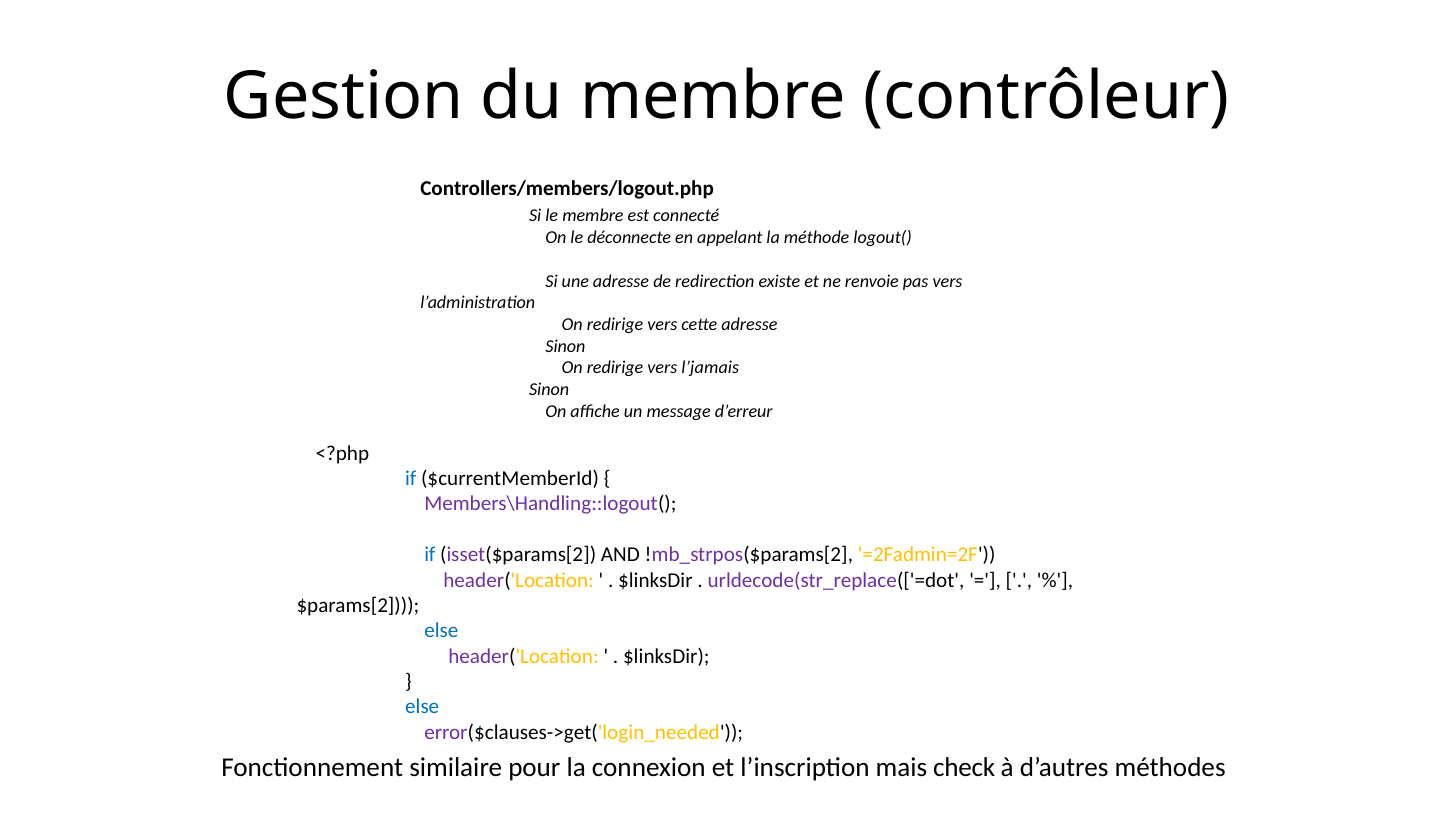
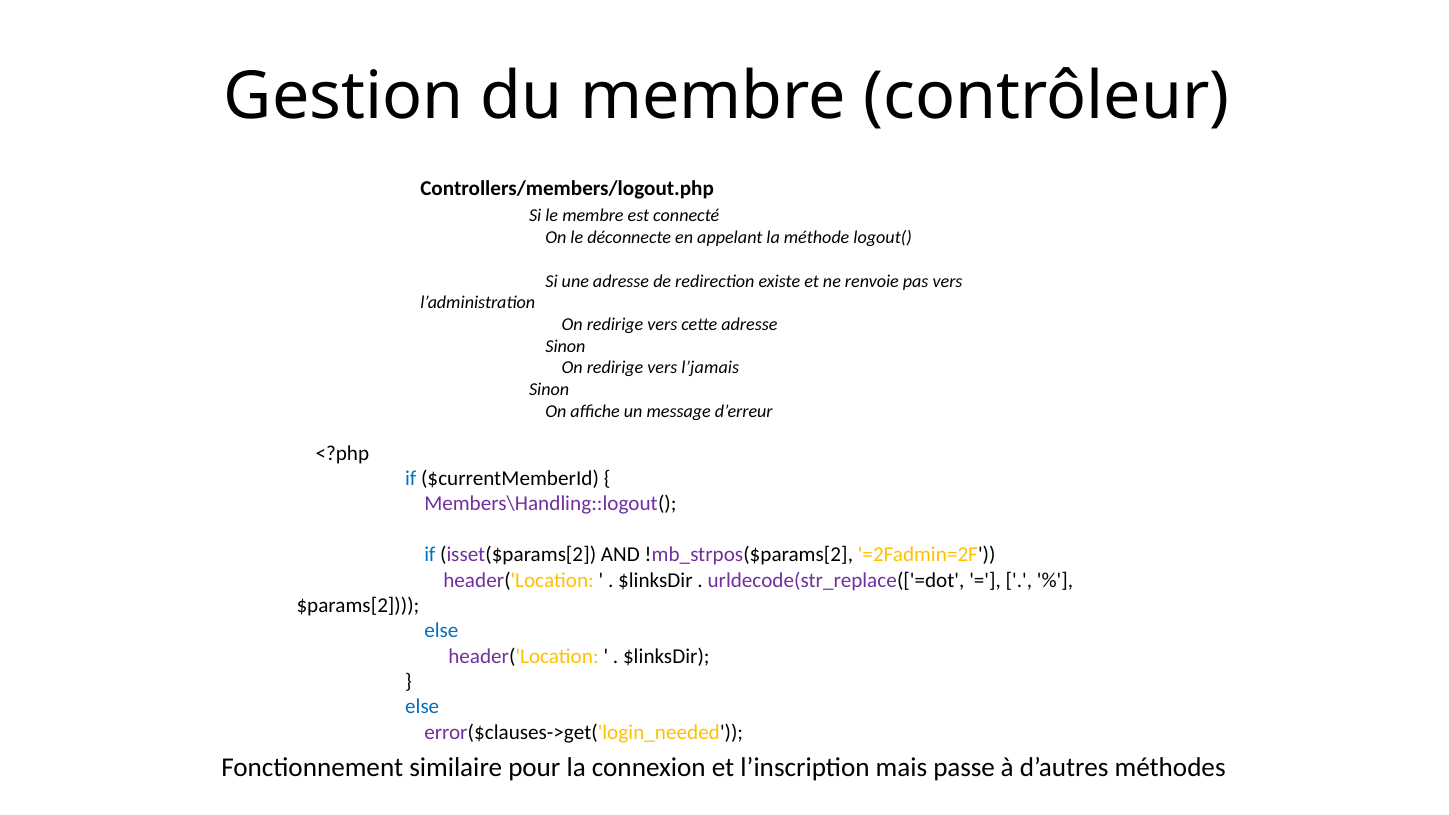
check: check -> passe (964, 768)
